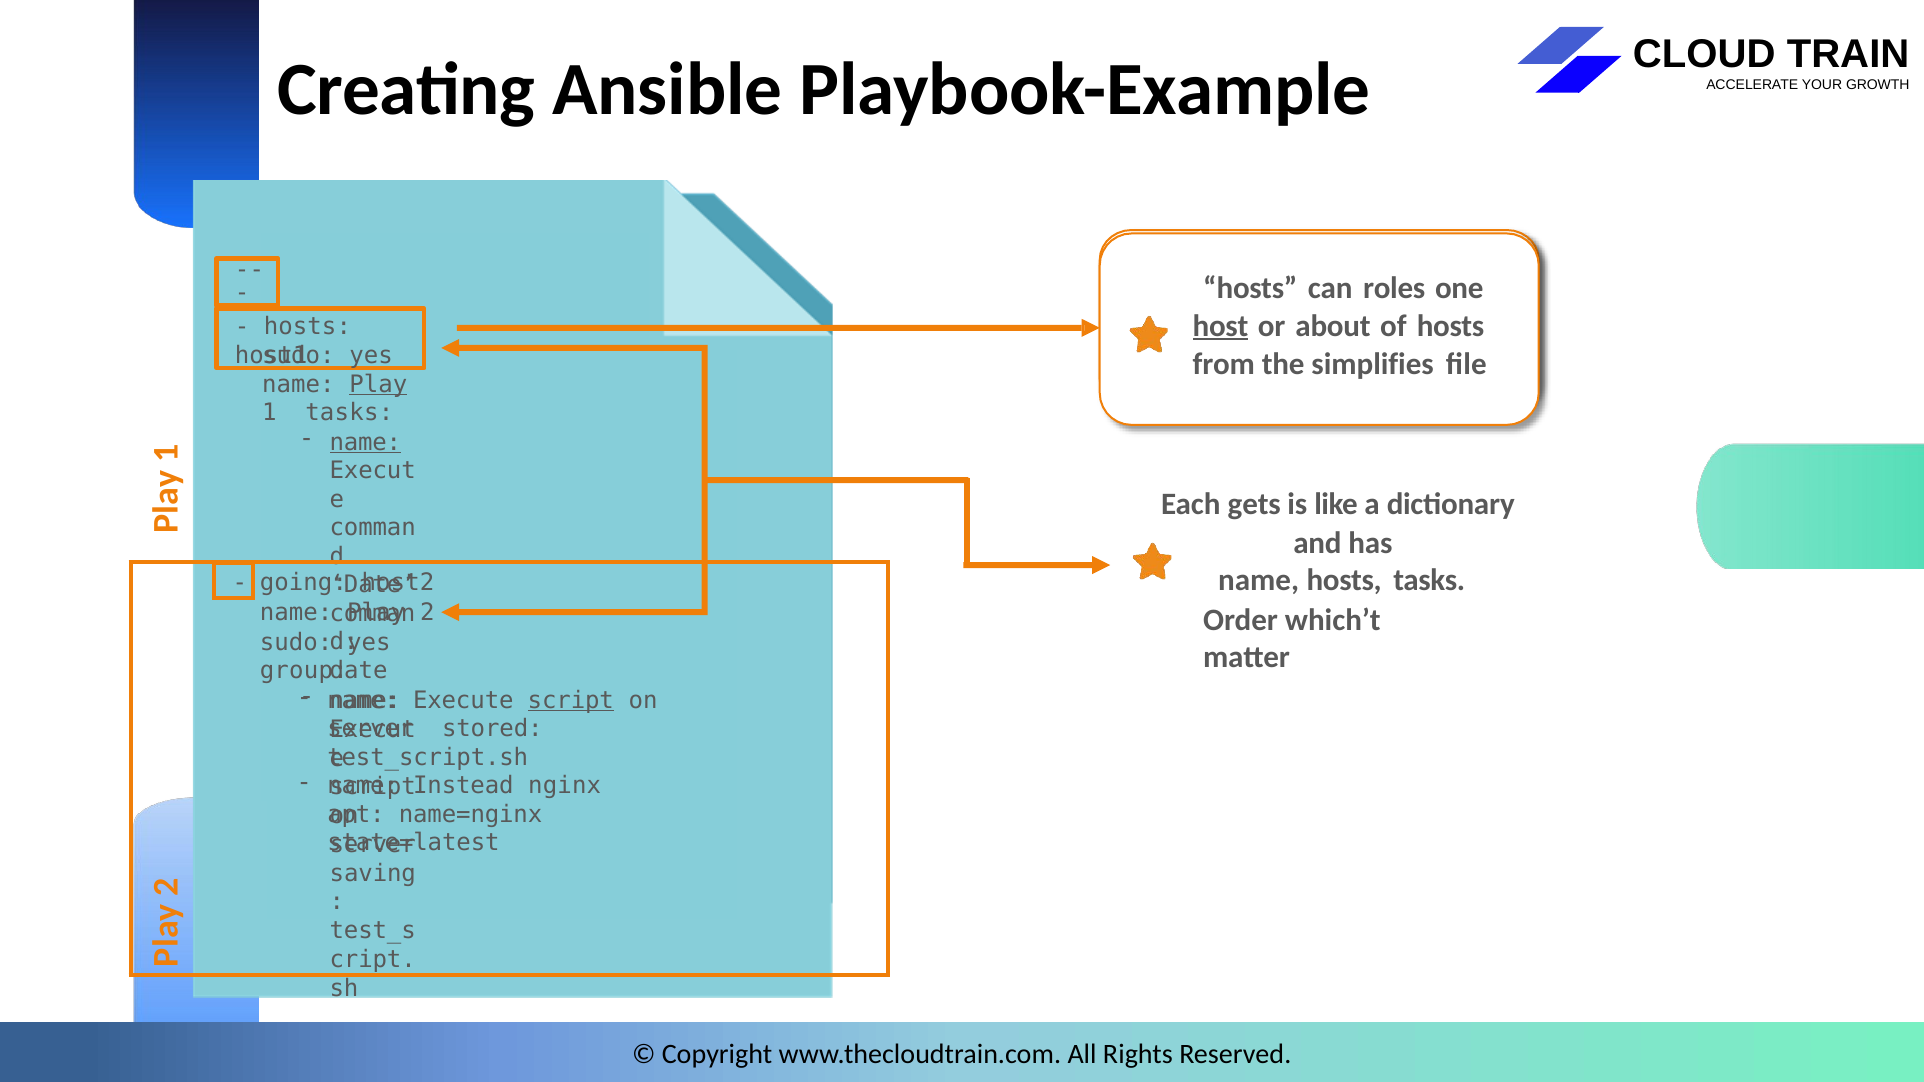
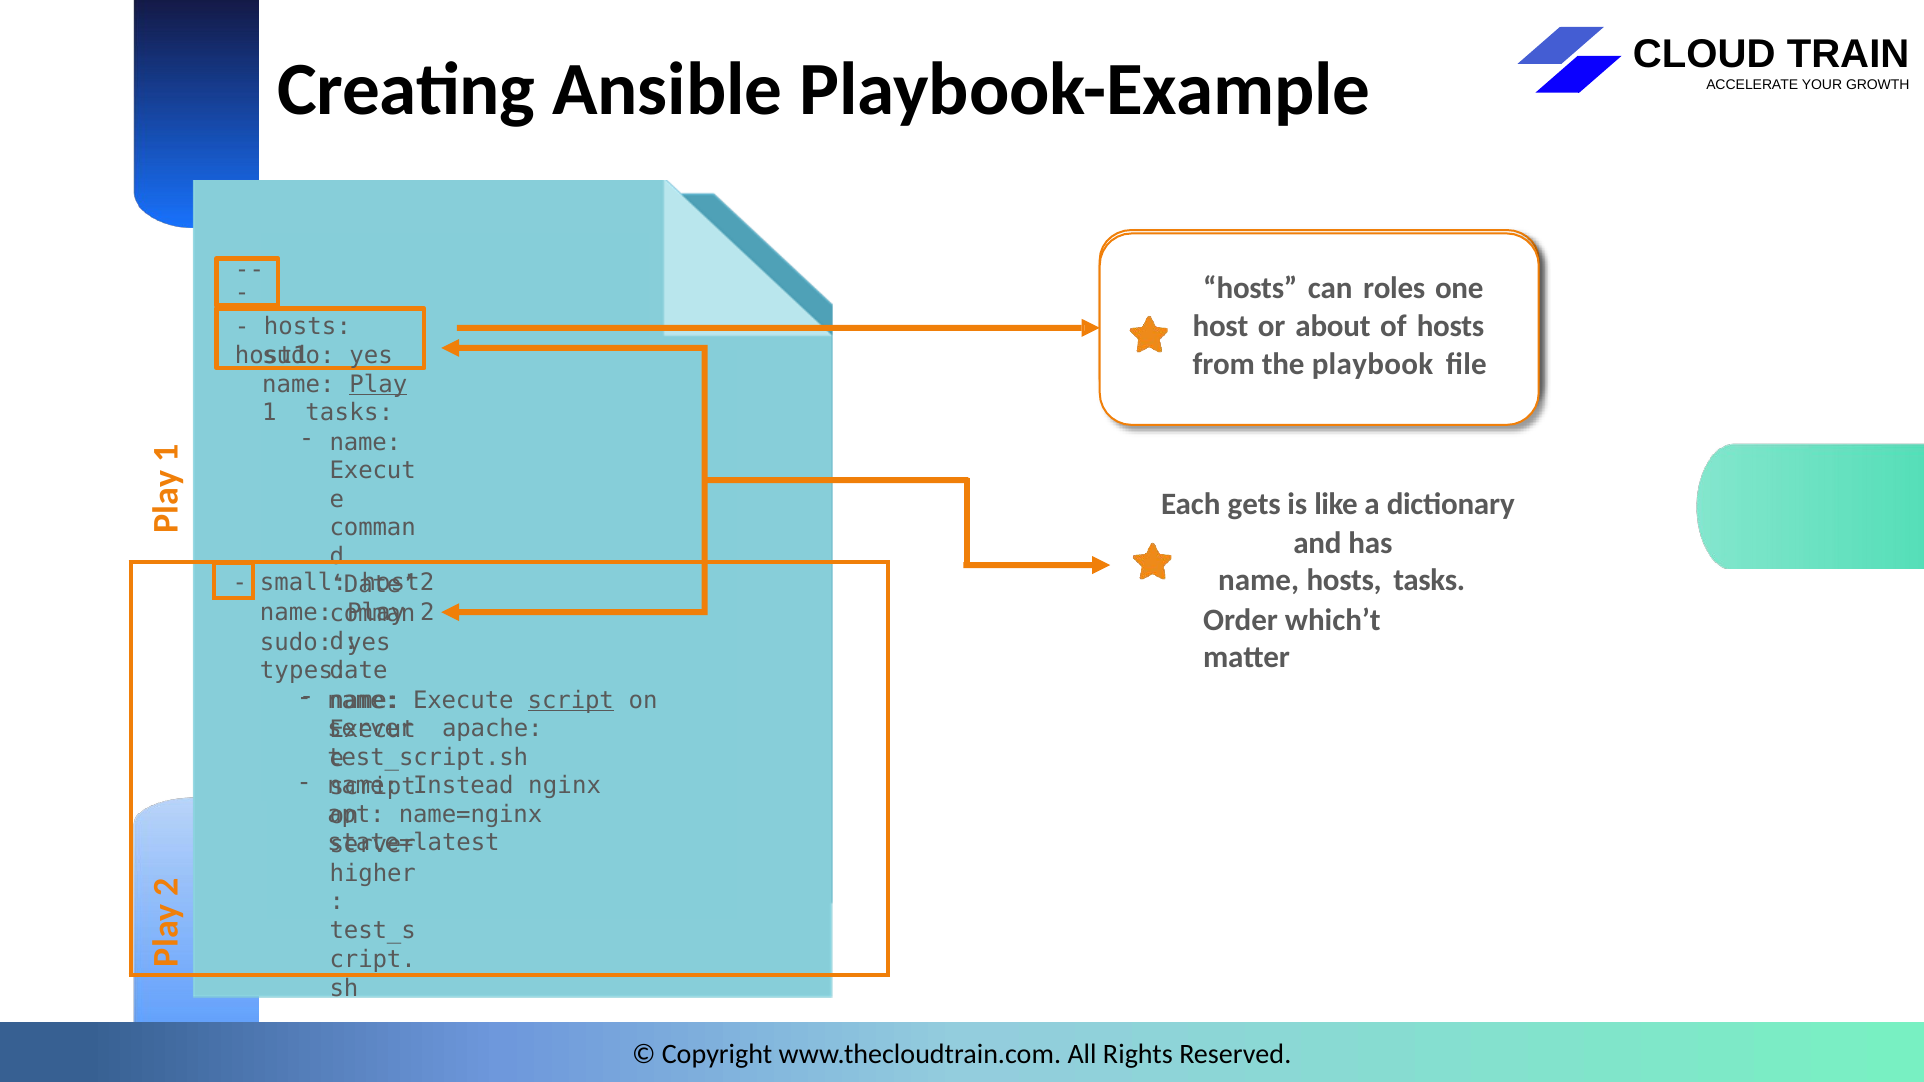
host underline: present -> none (1220, 326)
simplifies: simplifies -> playbook (1372, 364)
name underline: present -> none (365, 442)
going: going -> small (303, 583)
group: group -> types (304, 671)
stored: stored -> apache (492, 729)
saving: saving -> higher (373, 873)
